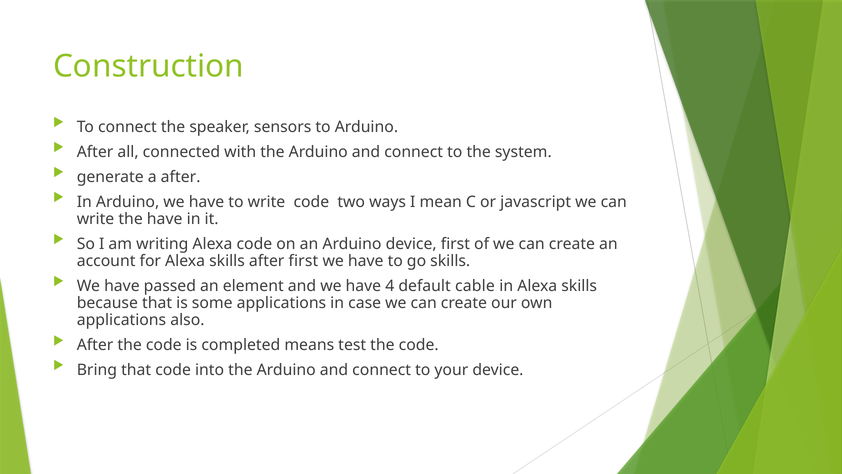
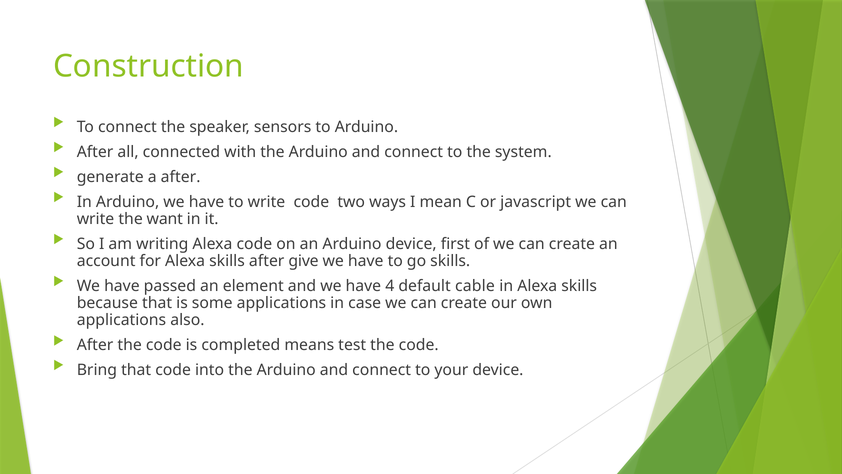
the have: have -> want (165, 219)
after first: first -> give (304, 261)
